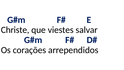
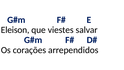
Christe: Christe -> Eleison (15, 30)
